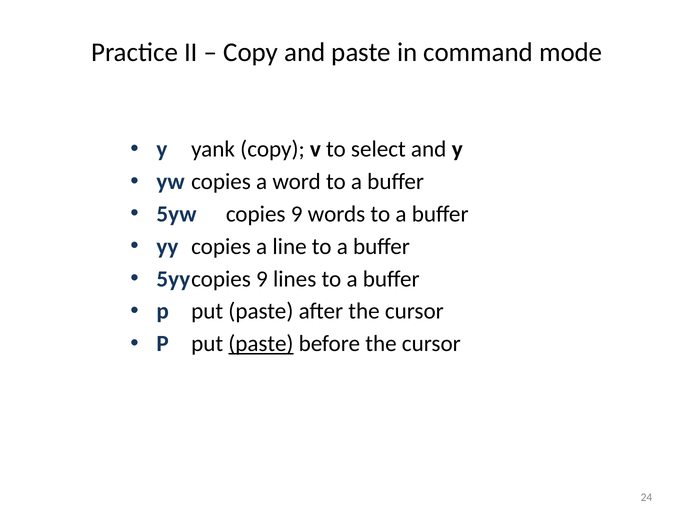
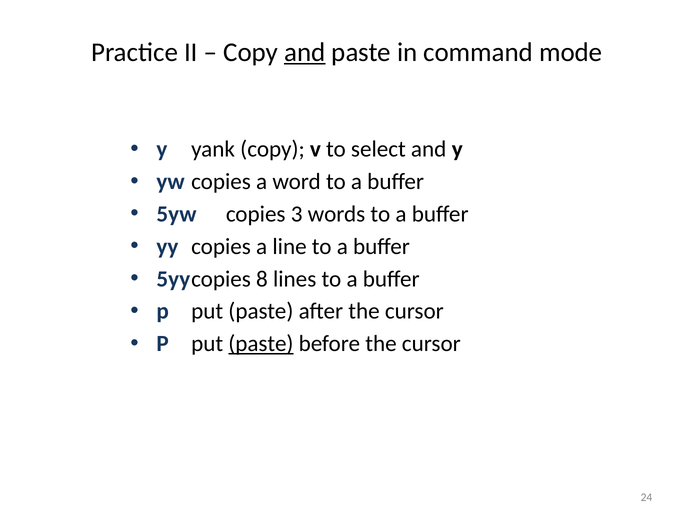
and underline: none -> present (305, 52)
copies 9: 9 -> 3 (297, 214)
9: 9 -> 8 (262, 279)
